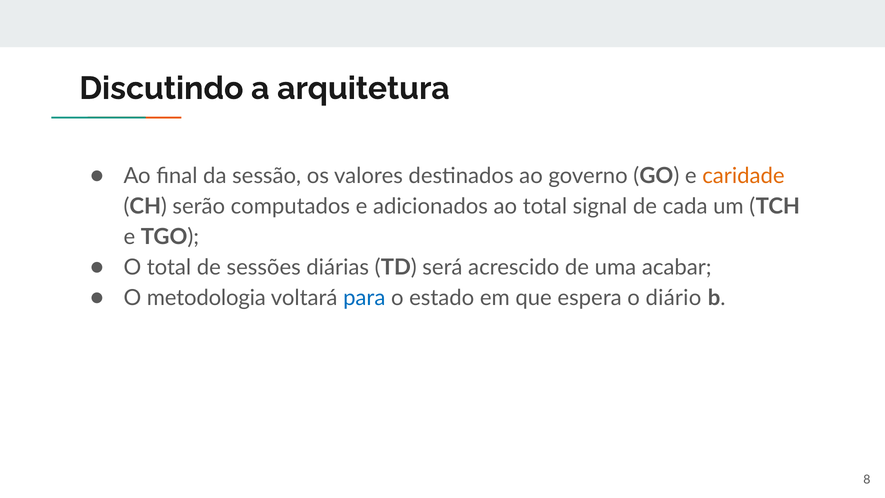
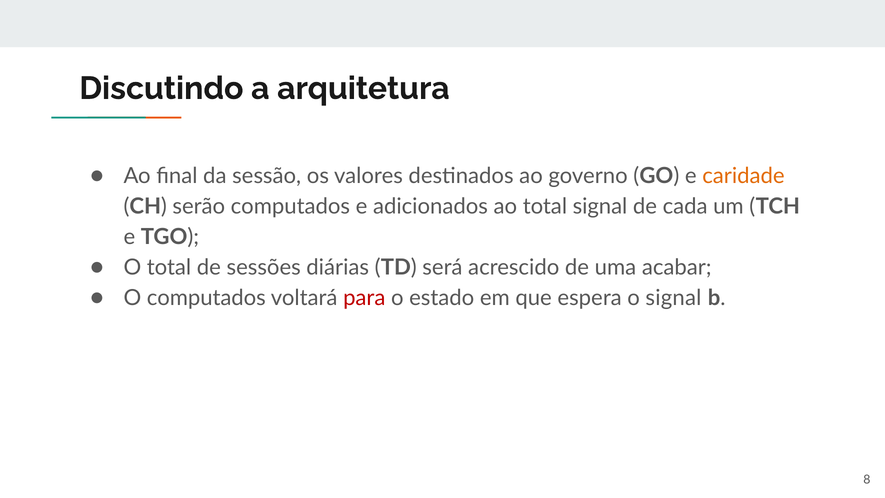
O metodologia: metodologia -> computados (206, 298)
para colour: blue -> red (364, 298)
o diário: diário -> signal (673, 298)
